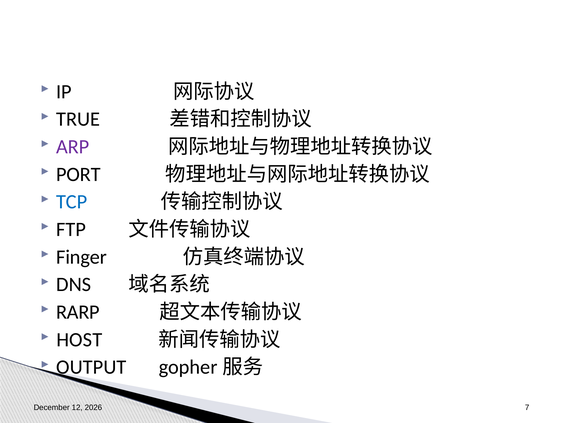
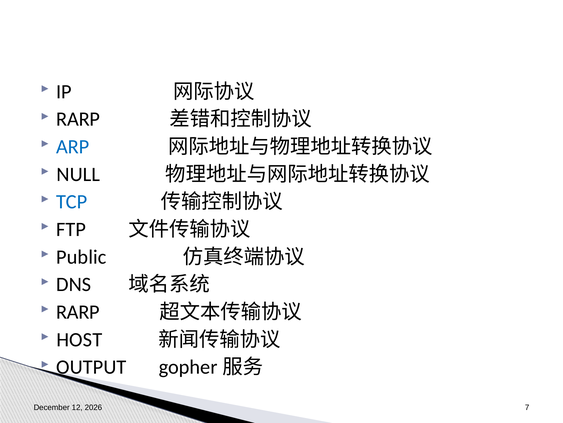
TRUE: TRUE -> RARP (78, 119)
ARP colour: purple -> blue (73, 146)
PORT: PORT -> NULL (78, 174)
Finger: Finger -> Public (81, 257)
